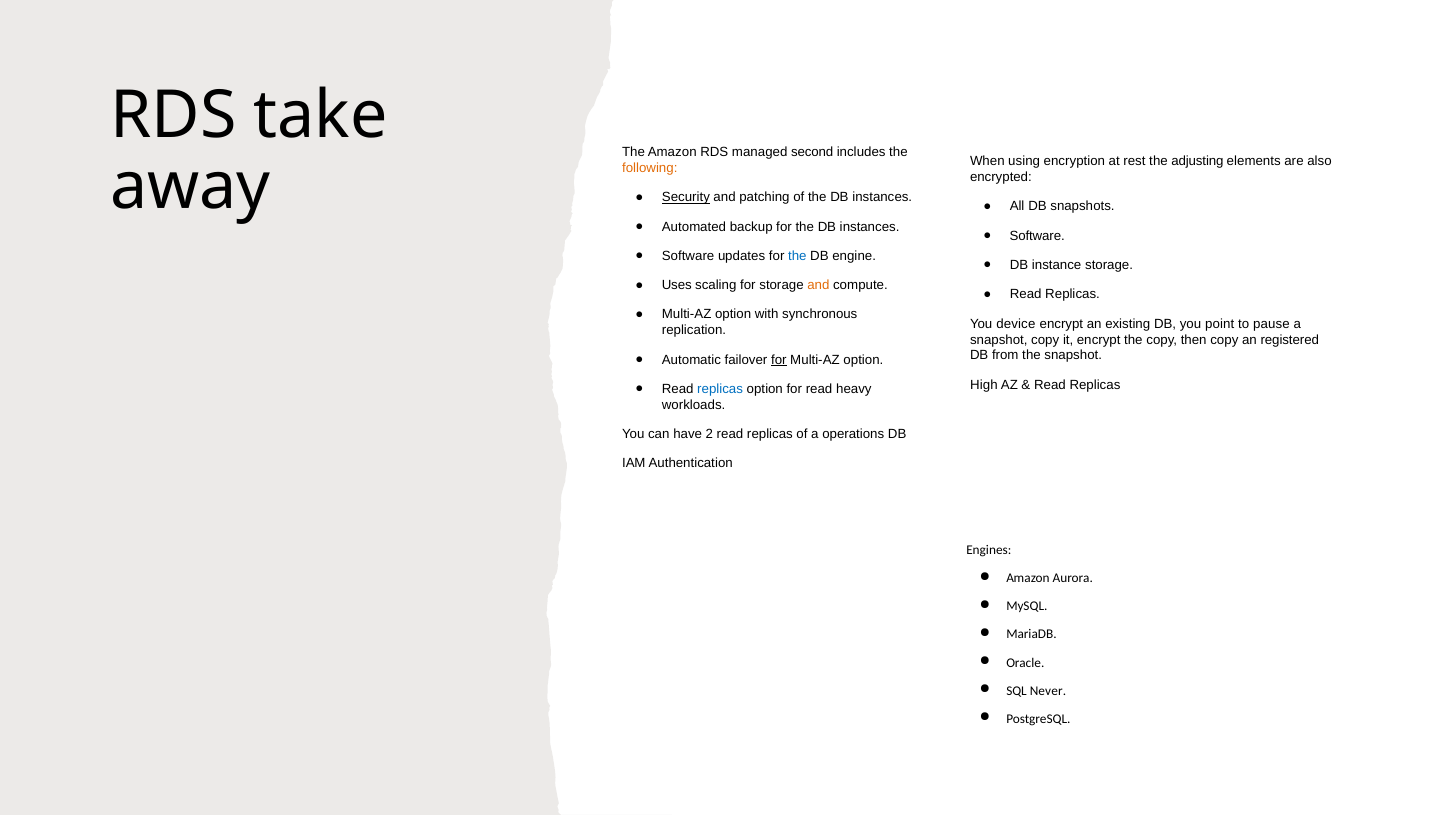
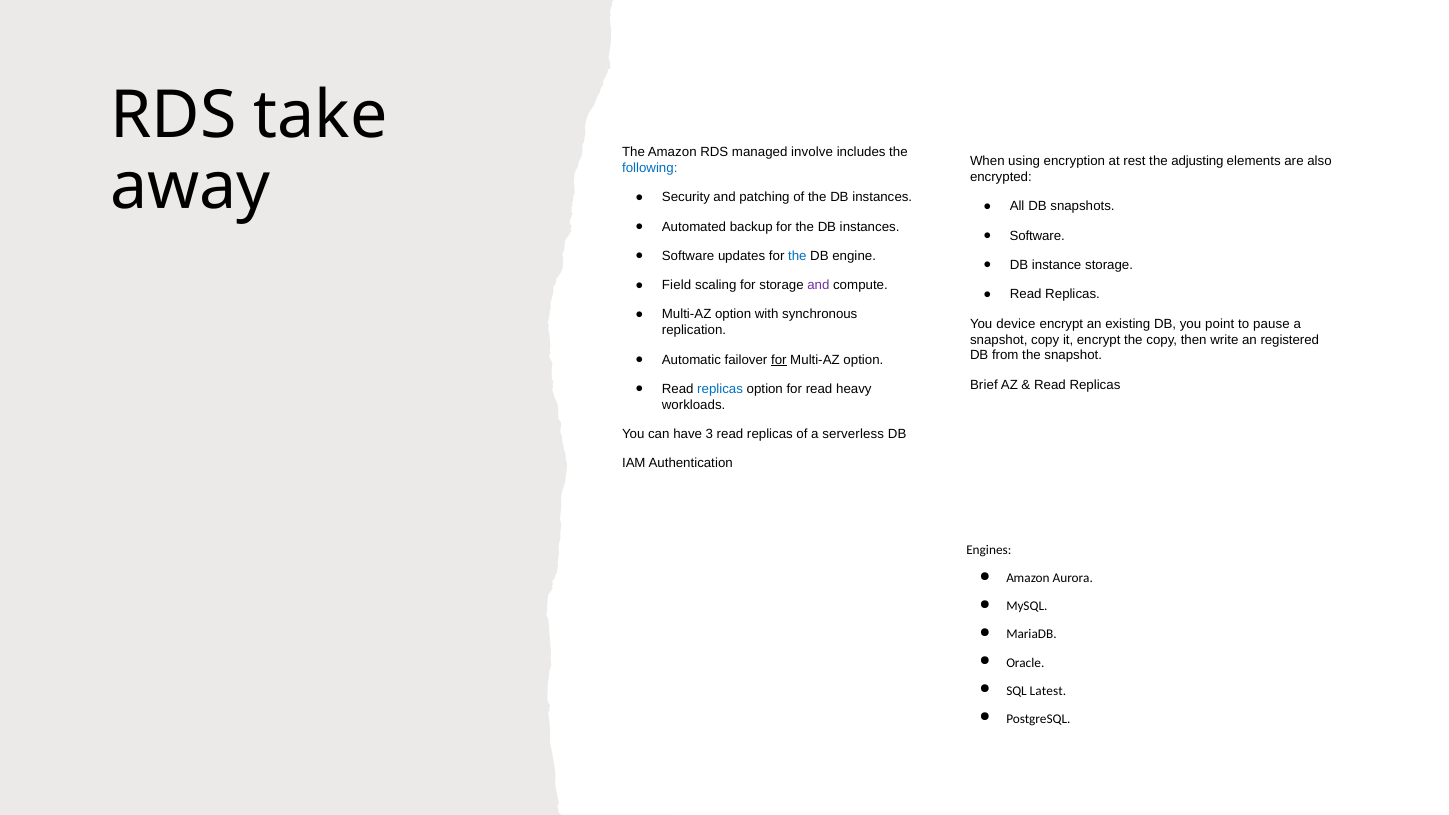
second: second -> involve (812, 152)
following colour: orange -> blue (650, 168)
Security underline: present -> none (686, 198)
Uses: Uses -> Field (677, 285)
and colour: orange -> purple (818, 285)
then copy: copy -> write (1224, 340)
High: High -> Brief (984, 385)
2: 2 -> 3 (709, 434)
operations: operations -> serverless (853, 434)
Never: Never -> Latest (1048, 691)
